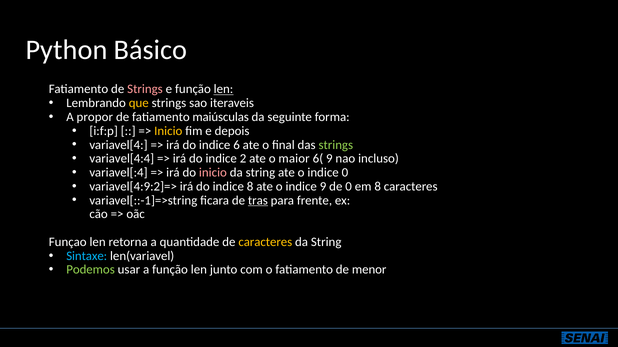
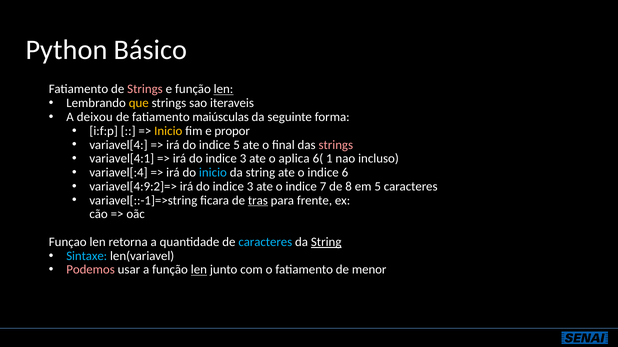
propor: propor -> deixou (95, 117)
depois: depois -> propor (232, 131)
indice 6: 6 -> 5 (237, 145)
strings colour: light green -> pink (336, 145)
variavel[4:4: variavel[4:4 -> variavel[4:1 (122, 159)
2: 2 -> 3 (243, 159)
maior: maior -> aplica (294, 159)
6( 9: 9 -> 1 (329, 159)
inicio colour: pink -> light blue (213, 173)
indice 0: 0 -> 6 (345, 173)
8: 8 -> 3 (250, 187)
indice 9: 9 -> 7 (323, 187)
de 0: 0 -> 8 (349, 187)
em 8: 8 -> 5 (378, 187)
caracteres colour: yellow -> light blue (265, 242)
String underline: none -> present (326, 242)
Podemos colour: light green -> pink (91, 270)
len underline: none -> present (199, 270)
